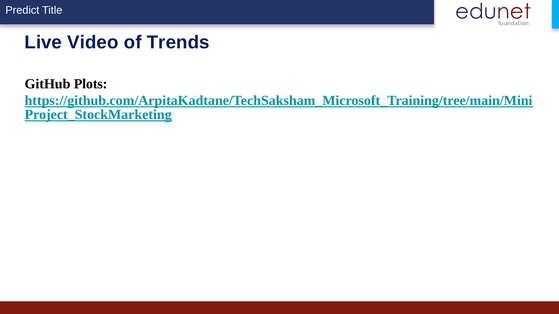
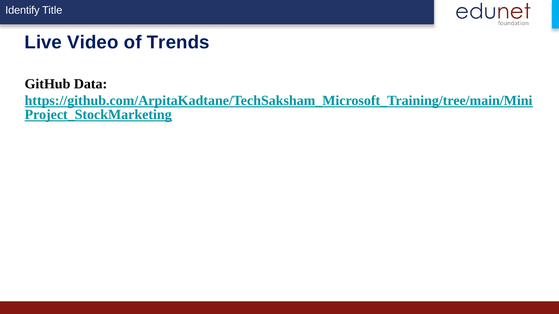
Predict: Predict -> Identify (22, 10)
Plots: Plots -> Data (91, 84)
